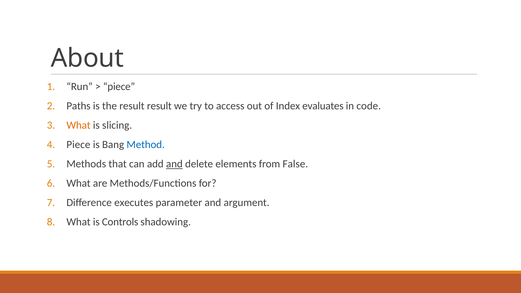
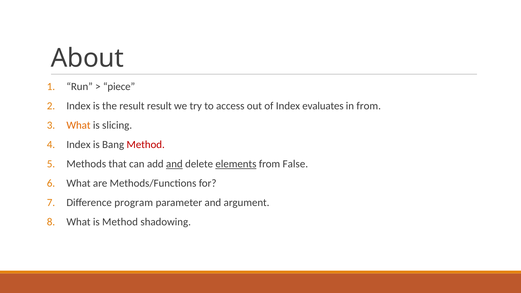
Paths: Paths -> Index (78, 106)
in code: code -> from (369, 106)
Piece: Piece -> Index (78, 145)
Method colour: blue -> red (146, 145)
elements underline: none -> present (236, 164)
executes: executes -> program (134, 203)
is Controls: Controls -> Method (120, 222)
